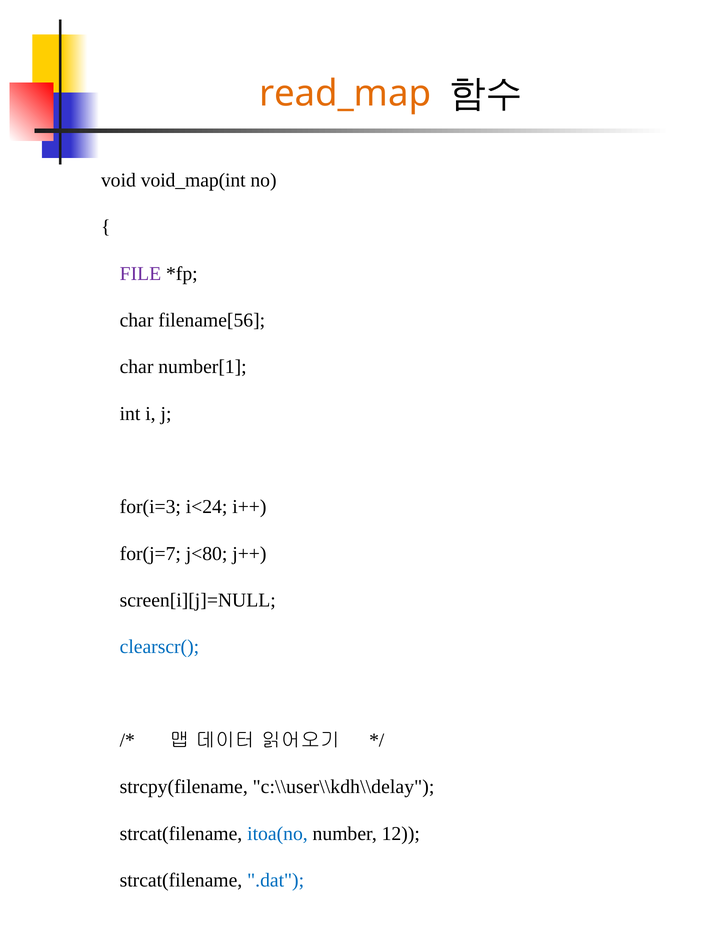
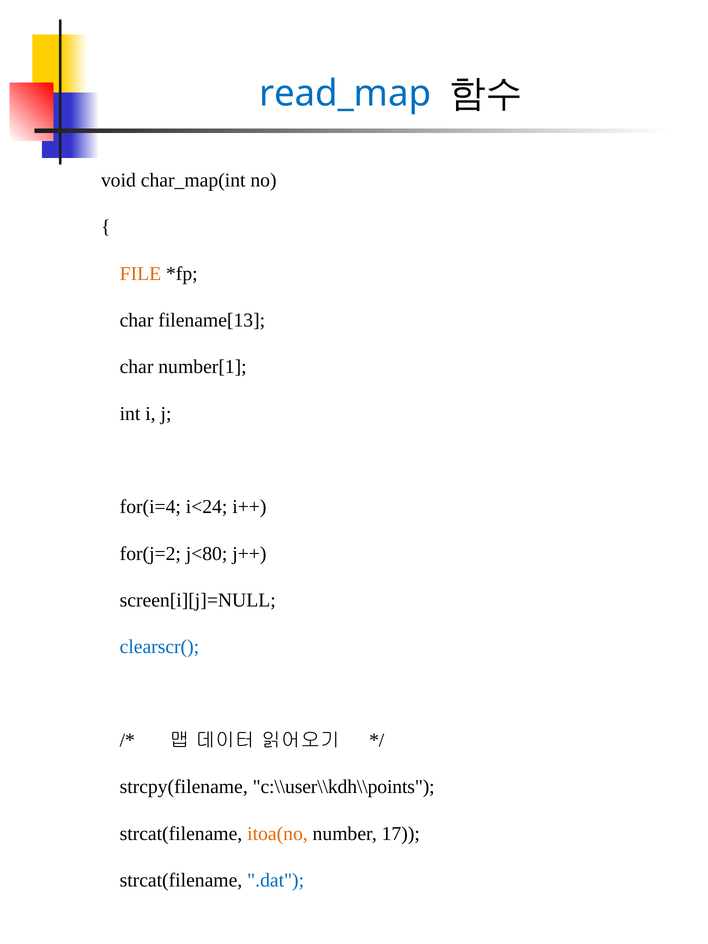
read_map colour: orange -> blue (345, 94)
void_map(int: void_map(int -> char_map(int (193, 180)
FILE colour: purple -> orange (140, 274)
filename[56: filename[56 -> filename[13 (212, 320)
for(i=3: for(i=3 -> for(i=4 (150, 507)
for(j=7: for(j=7 -> for(j=2 (150, 554)
c:\\user\\kdh\\delay: c:\\user\\kdh\\delay -> c:\\user\\kdh\\points (344, 787)
itoa(no colour: blue -> orange (277, 834)
12: 12 -> 17 (401, 834)
